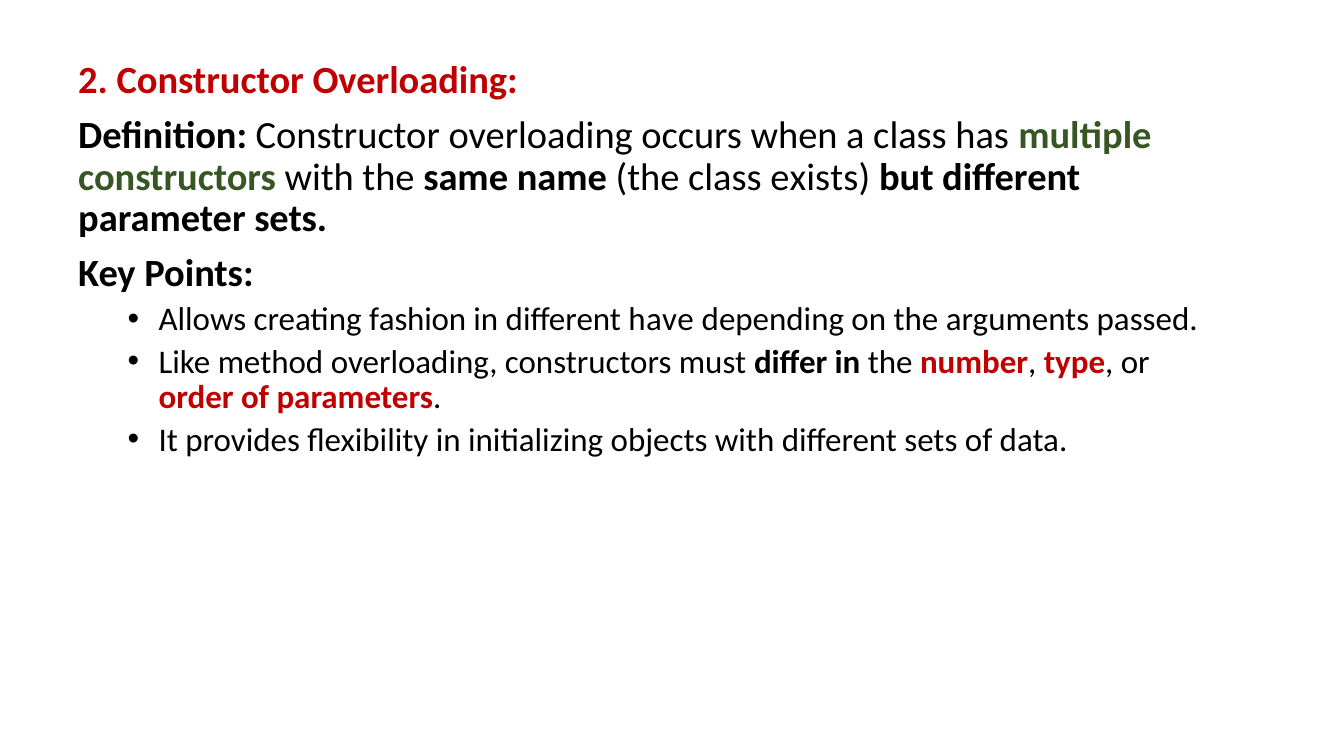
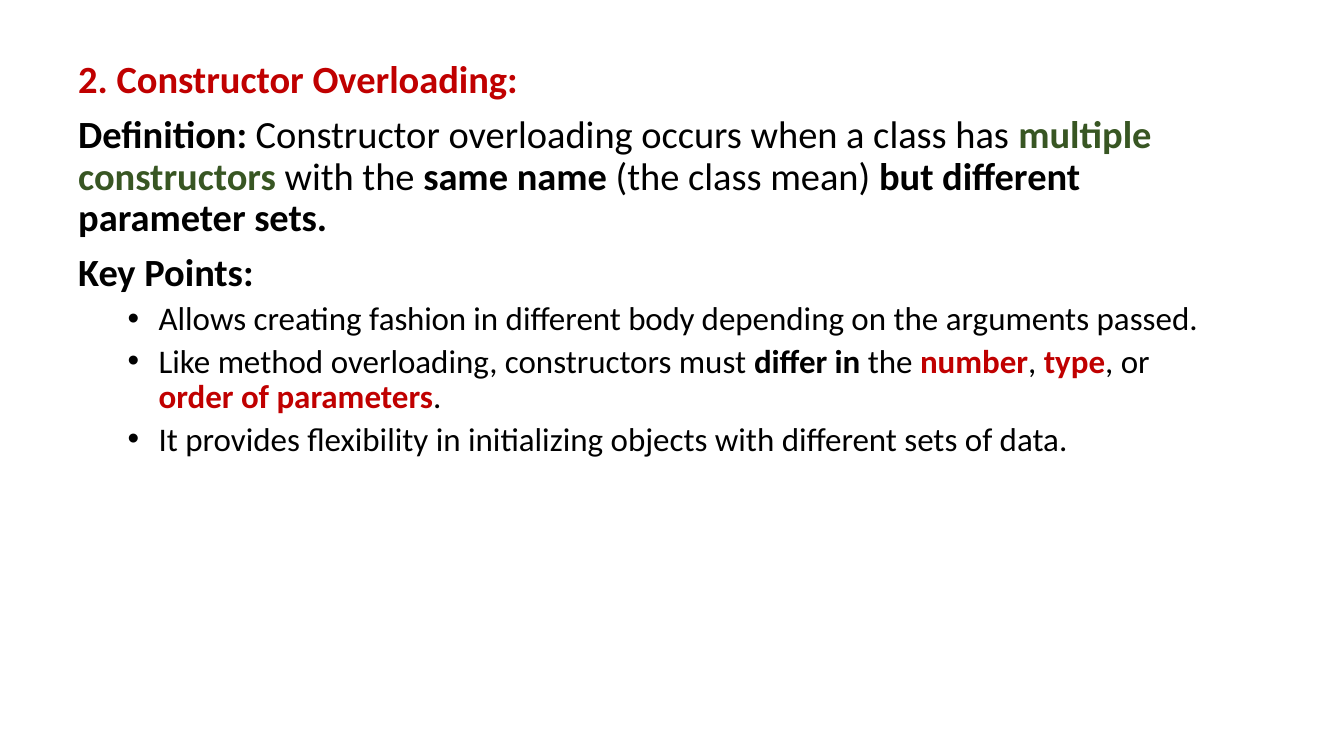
exists: exists -> mean (820, 177)
have: have -> body (661, 320)
